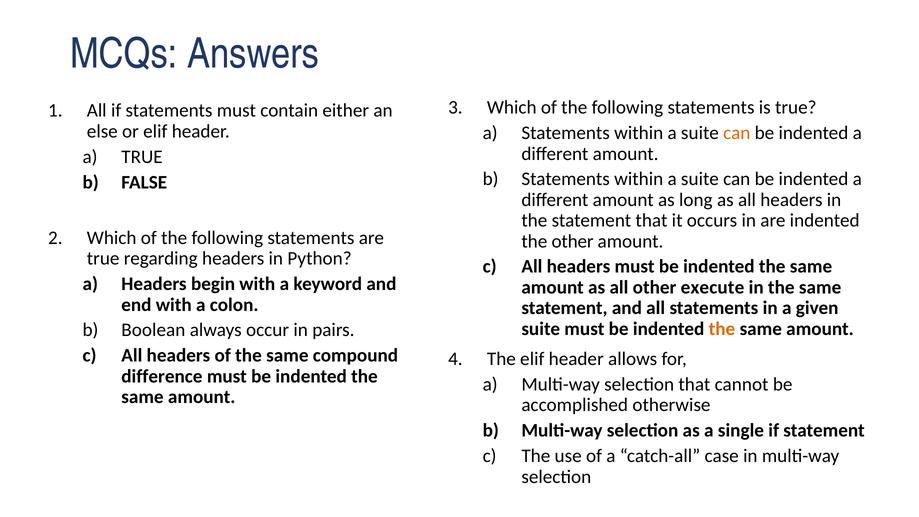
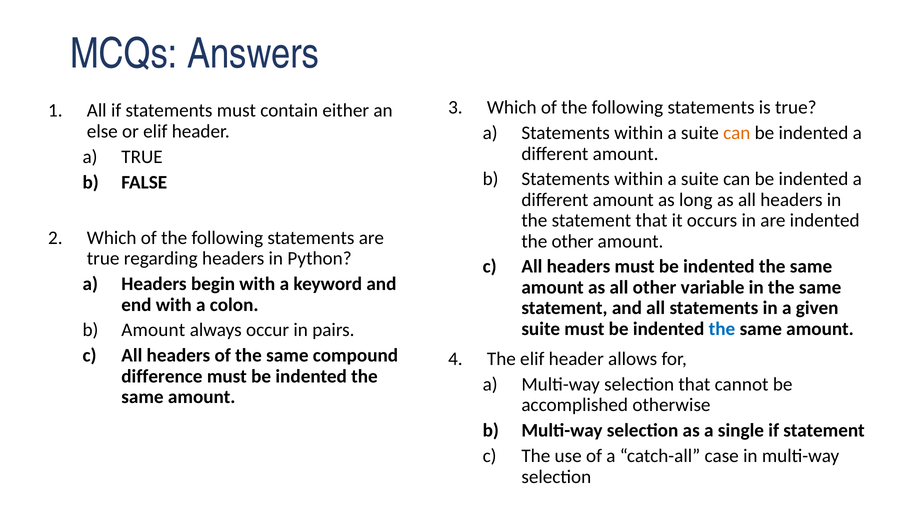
execute: execute -> variable (713, 287)
the colour: orange -> blue (722, 329)
Boolean: Boolean -> Amount (153, 330)
